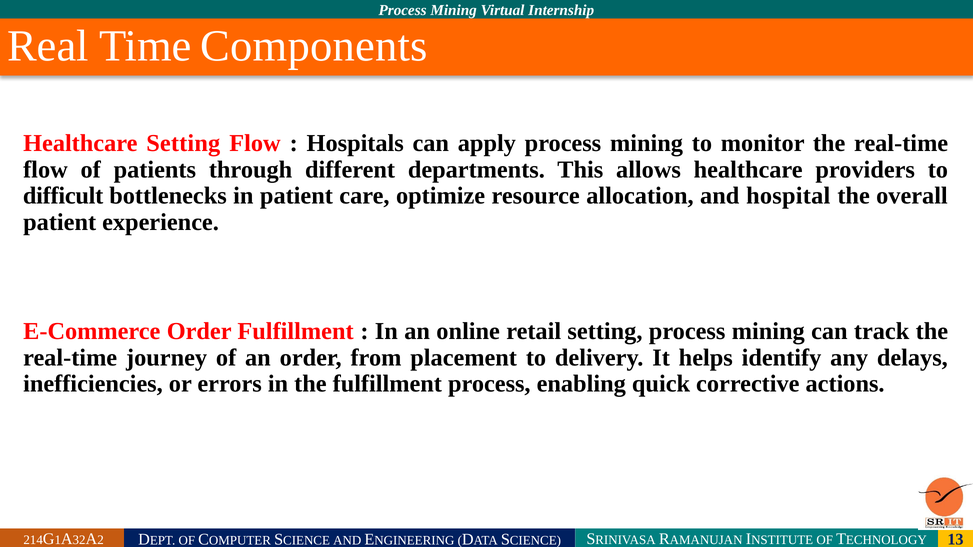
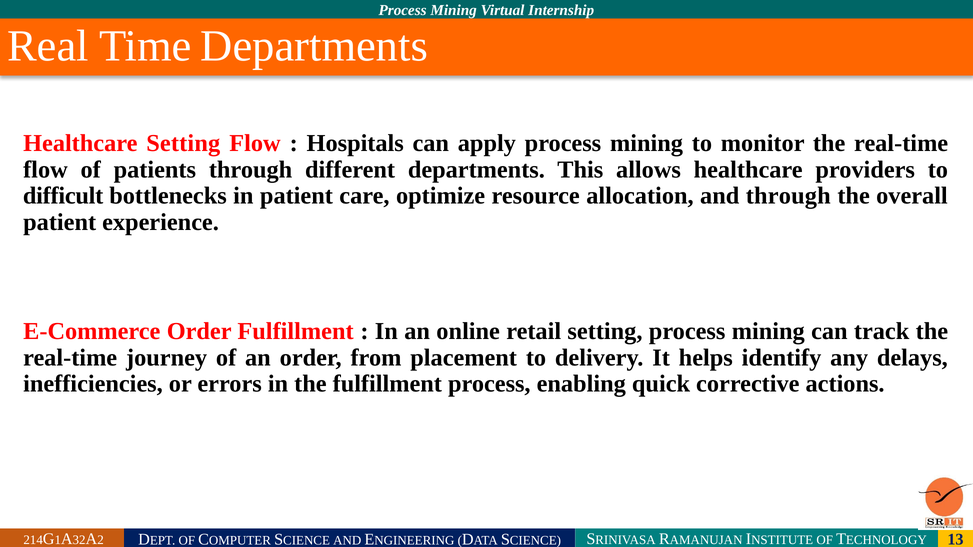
Time Components: Components -> Departments (314, 46)
and hospital: hospital -> through (788, 196)
